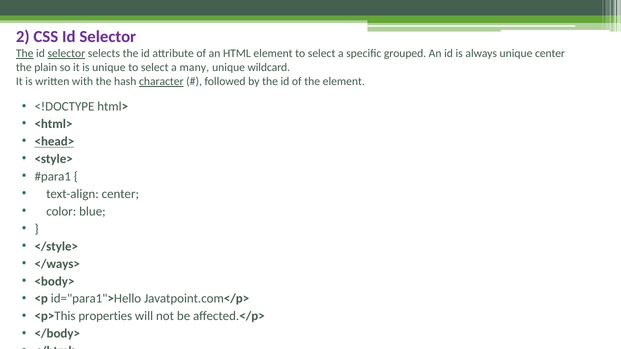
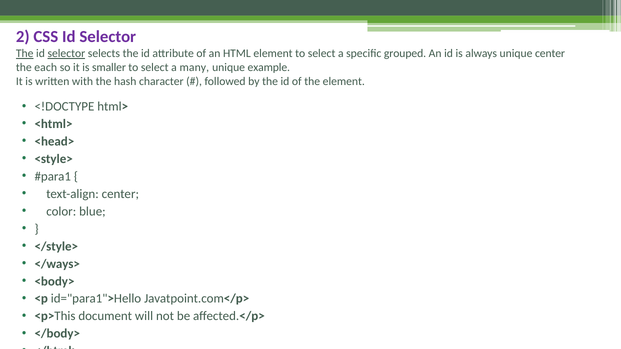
plain: plain -> each (46, 68)
is unique: unique -> smaller (109, 68)
wildcard: wildcard -> example (269, 68)
character underline: present -> none (161, 81)
<head> underline: present -> none (54, 142)
properties: properties -> document (105, 316)
